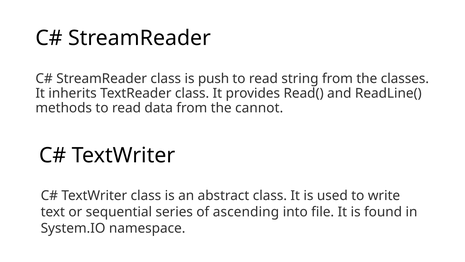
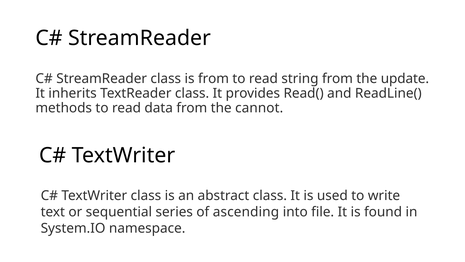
is push: push -> from (214, 79)
classes: classes -> update (405, 79)
